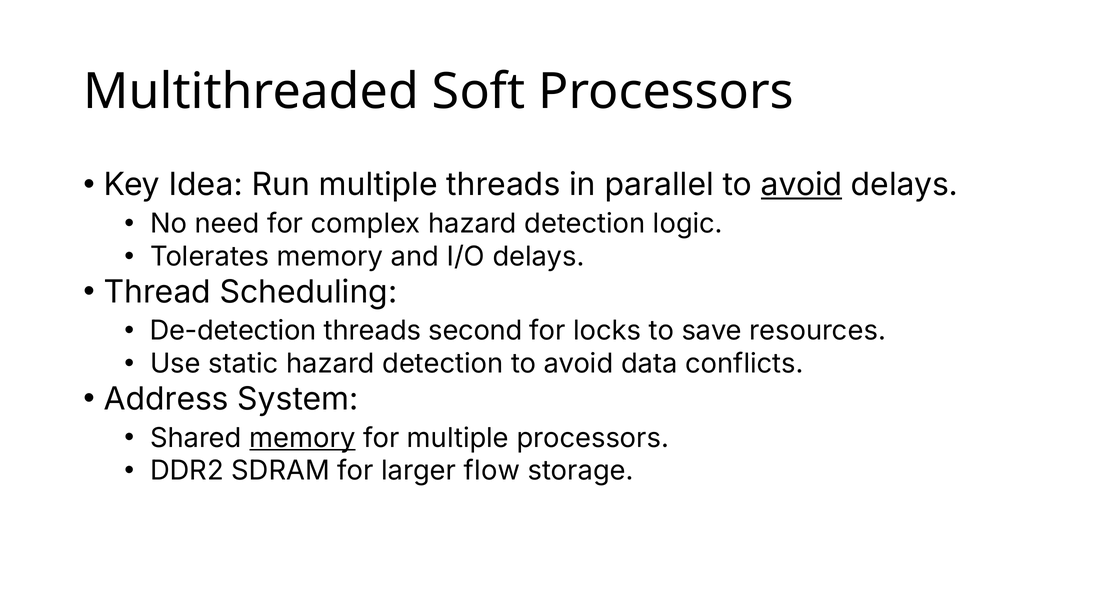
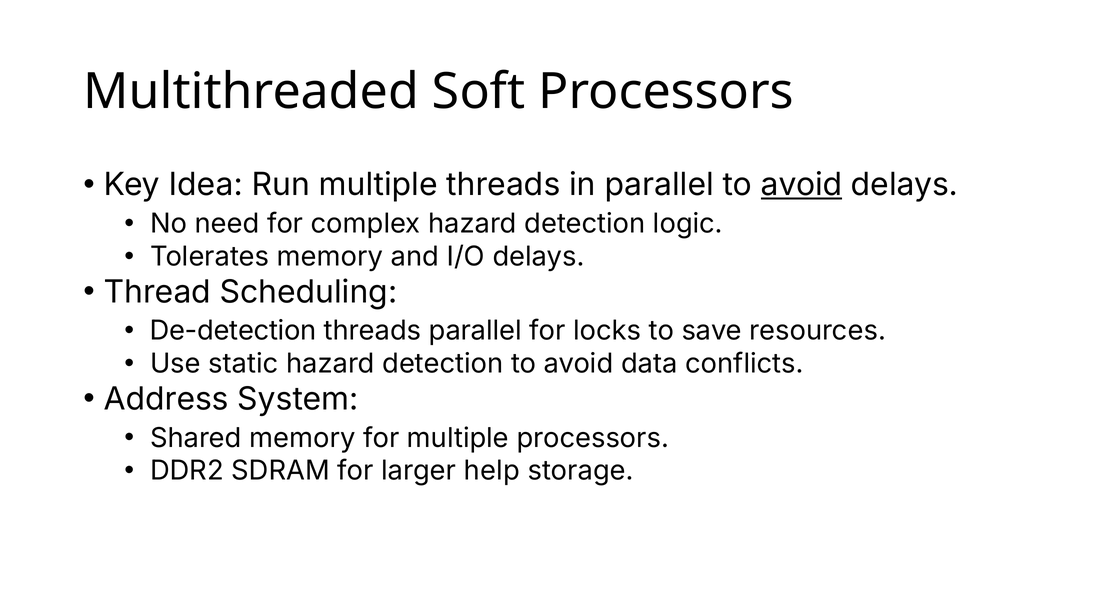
threads second: second -> parallel (475, 331)
memory underline: present -> none (302, 438)
flow: flow -> help (492, 471)
